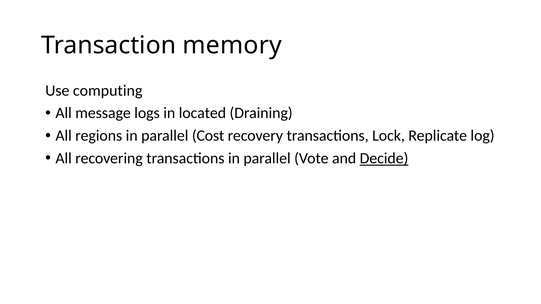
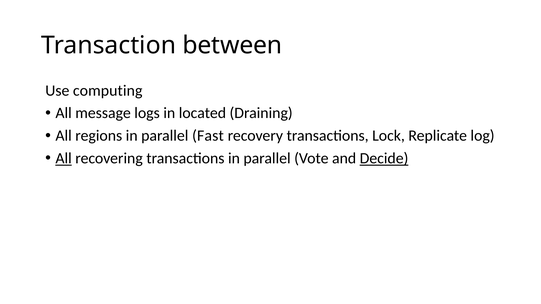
memory: memory -> between (232, 45)
Cost: Cost -> Fast (208, 136)
All underline: none -> present (64, 159)
